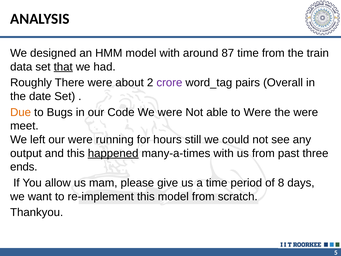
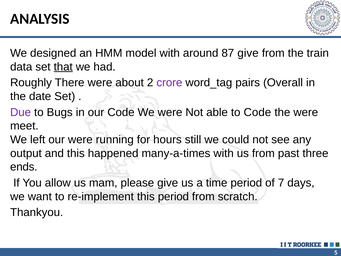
87 time: time -> give (248, 53)
Due colour: orange -> purple (21, 112)
to Were: Were -> Code (257, 112)
happened underline: present -> none (113, 153)
8: 8 -> 7 (281, 183)
this model: model -> period (173, 196)
